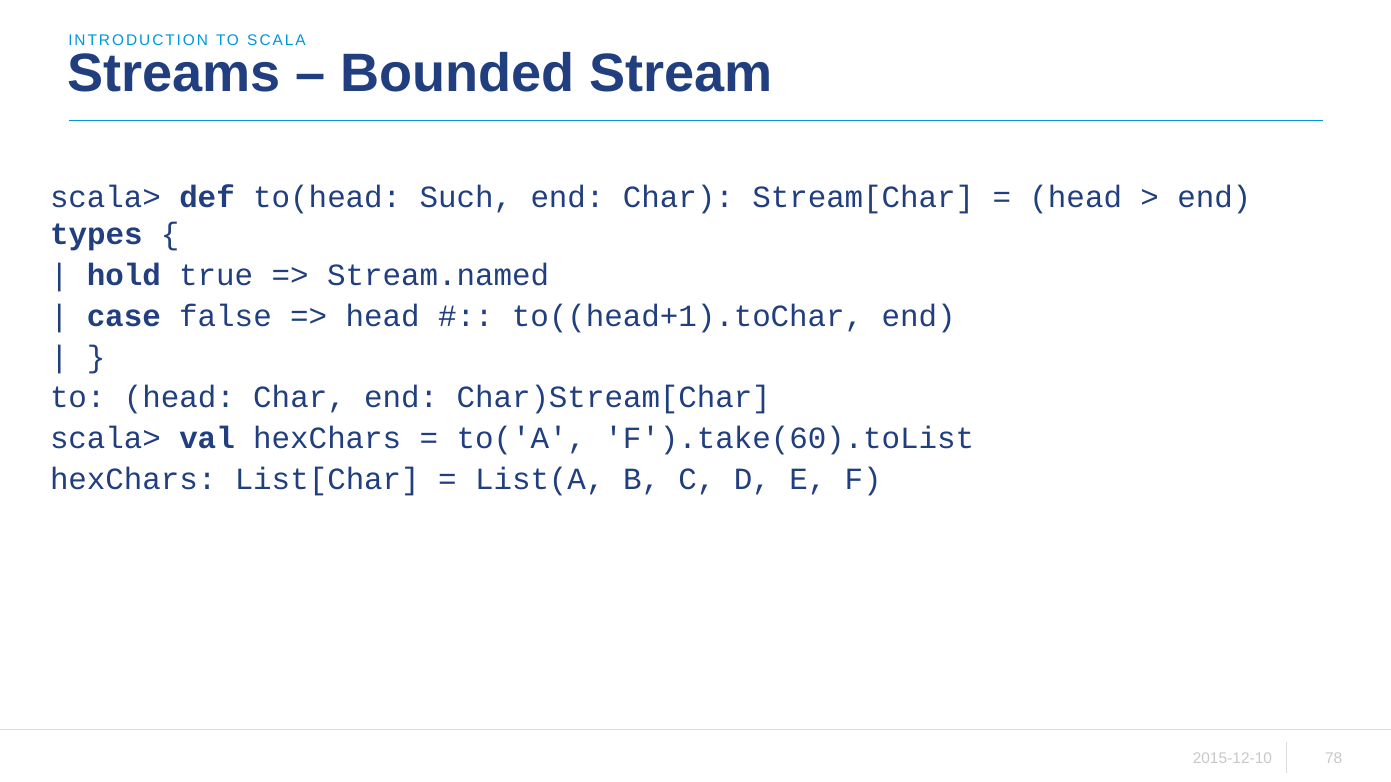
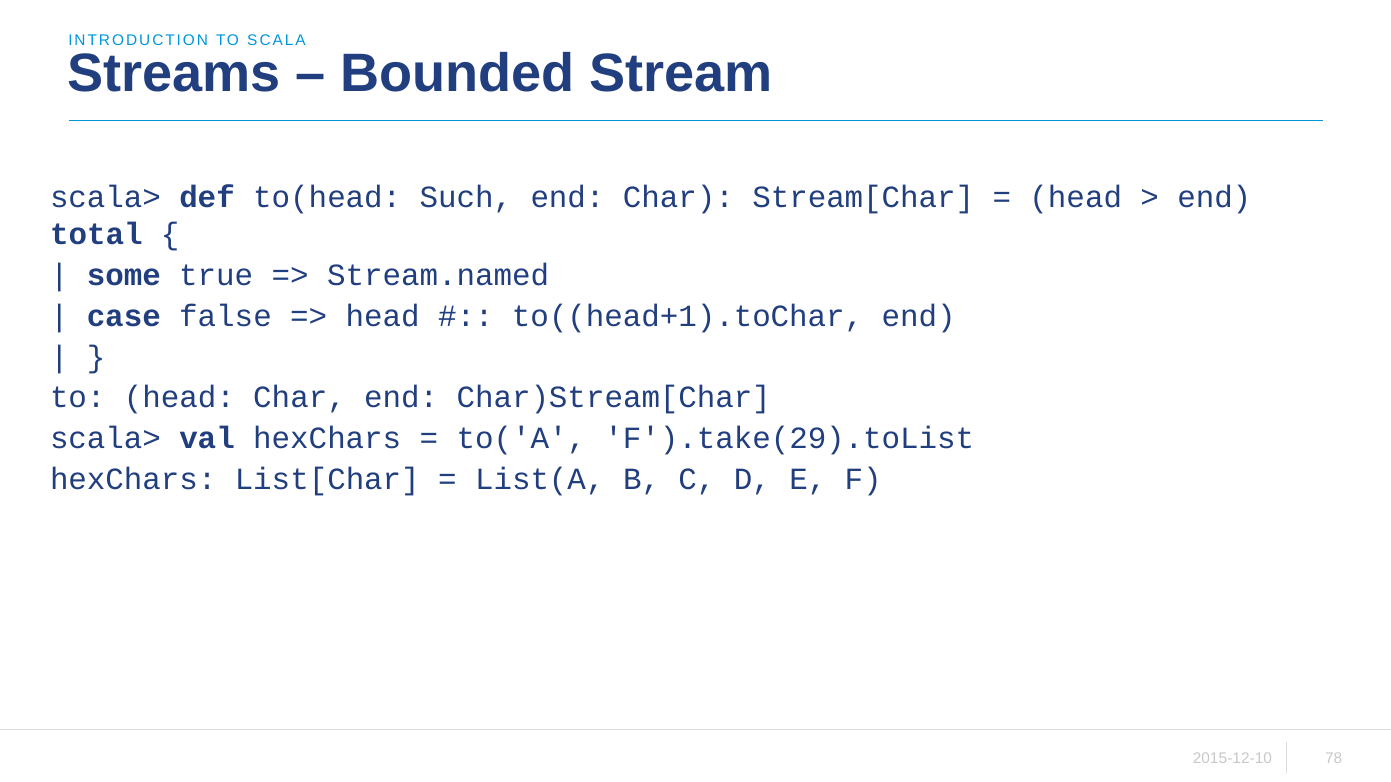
types: types -> total (96, 234)
hold: hold -> some (124, 275)
F').take(60).toList: F').take(60).toList -> F').take(29).toList (789, 439)
